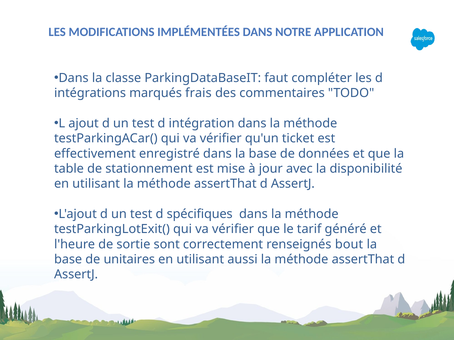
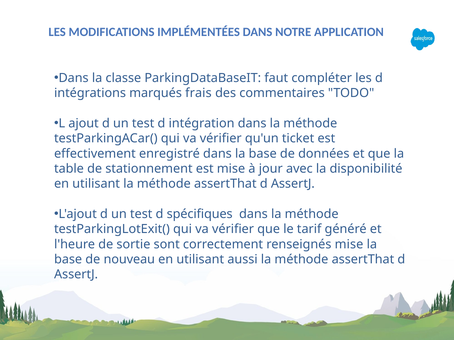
renseignés bout: bout -> mise (349, 245)
unitaires: unitaires -> nouveau (129, 260)
